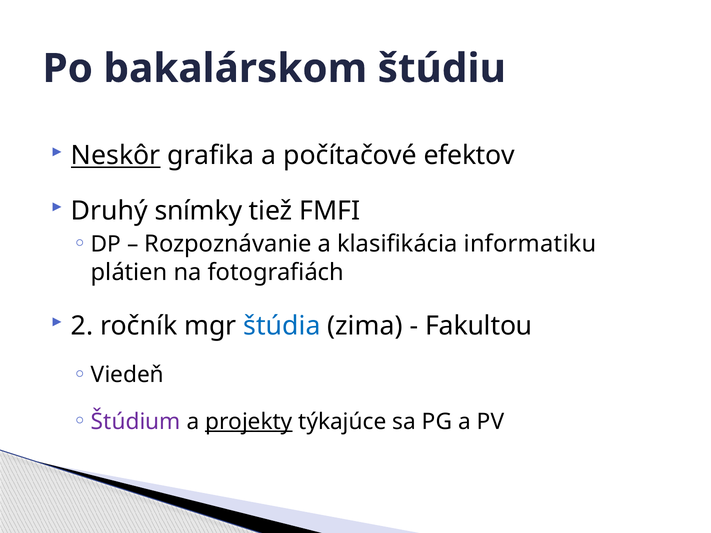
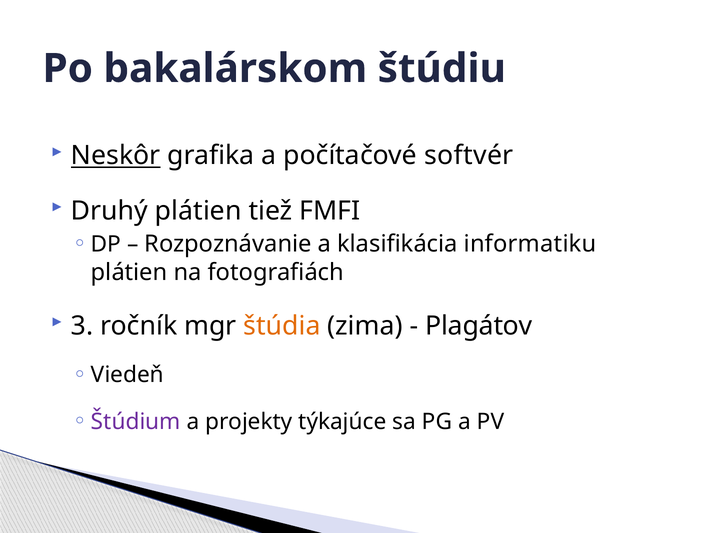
efektov: efektov -> softvér (469, 156)
Druhý snímky: snímky -> plátien (198, 211)
2: 2 -> 3 (82, 326)
štúdia colour: blue -> orange (282, 326)
Fakultou: Fakultou -> Plagátov (479, 326)
projekty underline: present -> none (249, 422)
